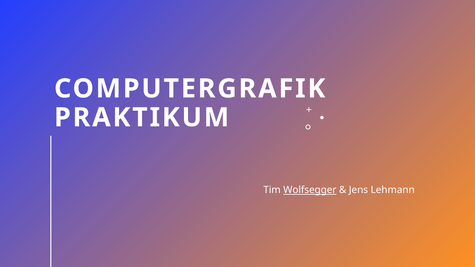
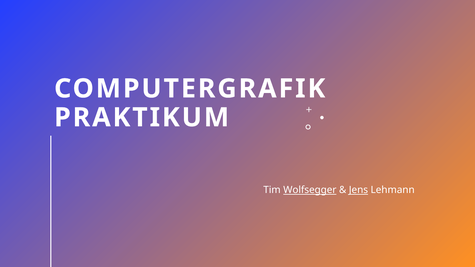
Jens underline: none -> present (358, 190)
